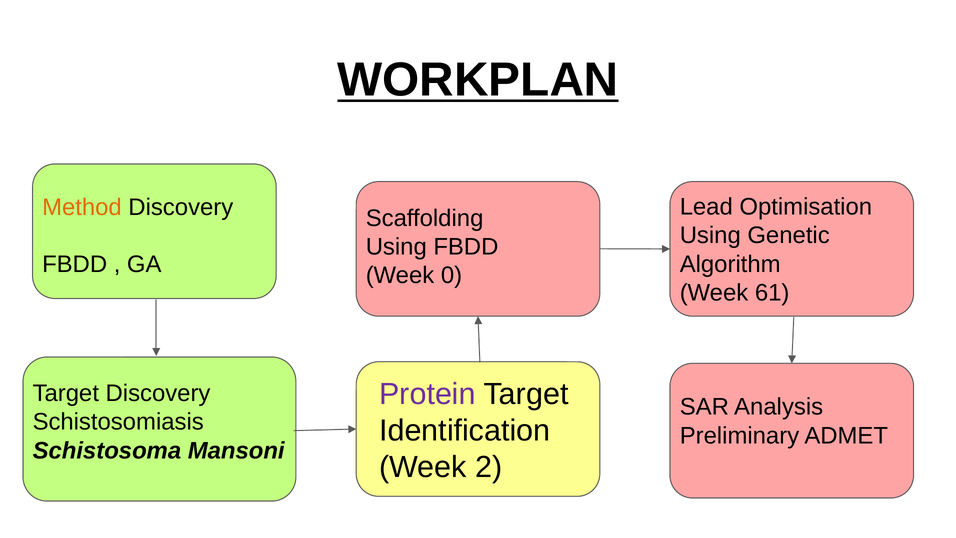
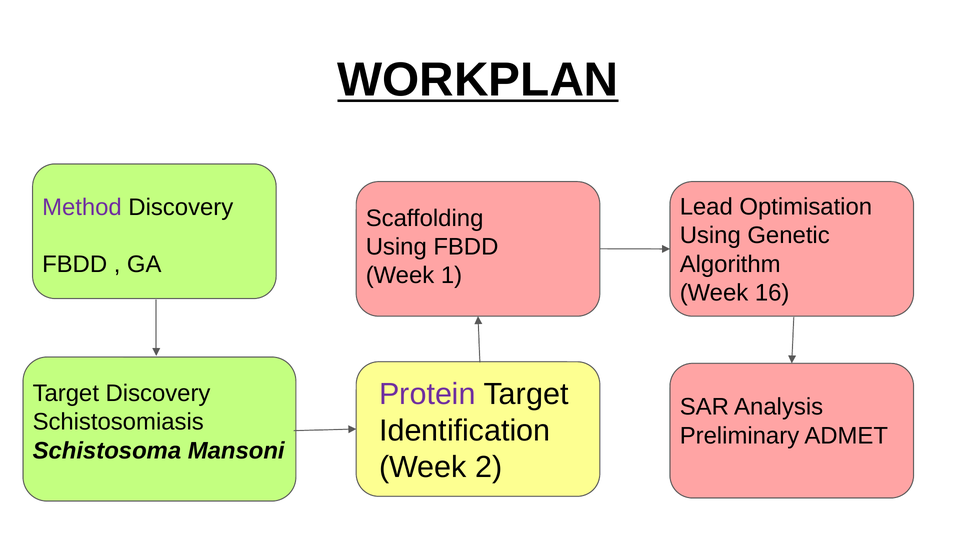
Method colour: orange -> purple (82, 207)
0: 0 -> 1 (452, 275)
61: 61 -> 16 (772, 293)
